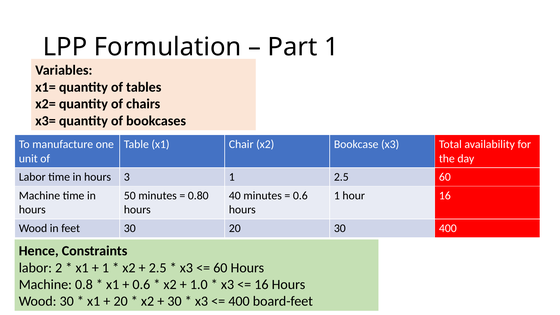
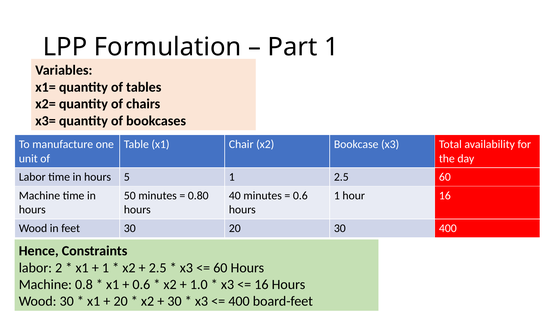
3: 3 -> 5 (127, 177)
